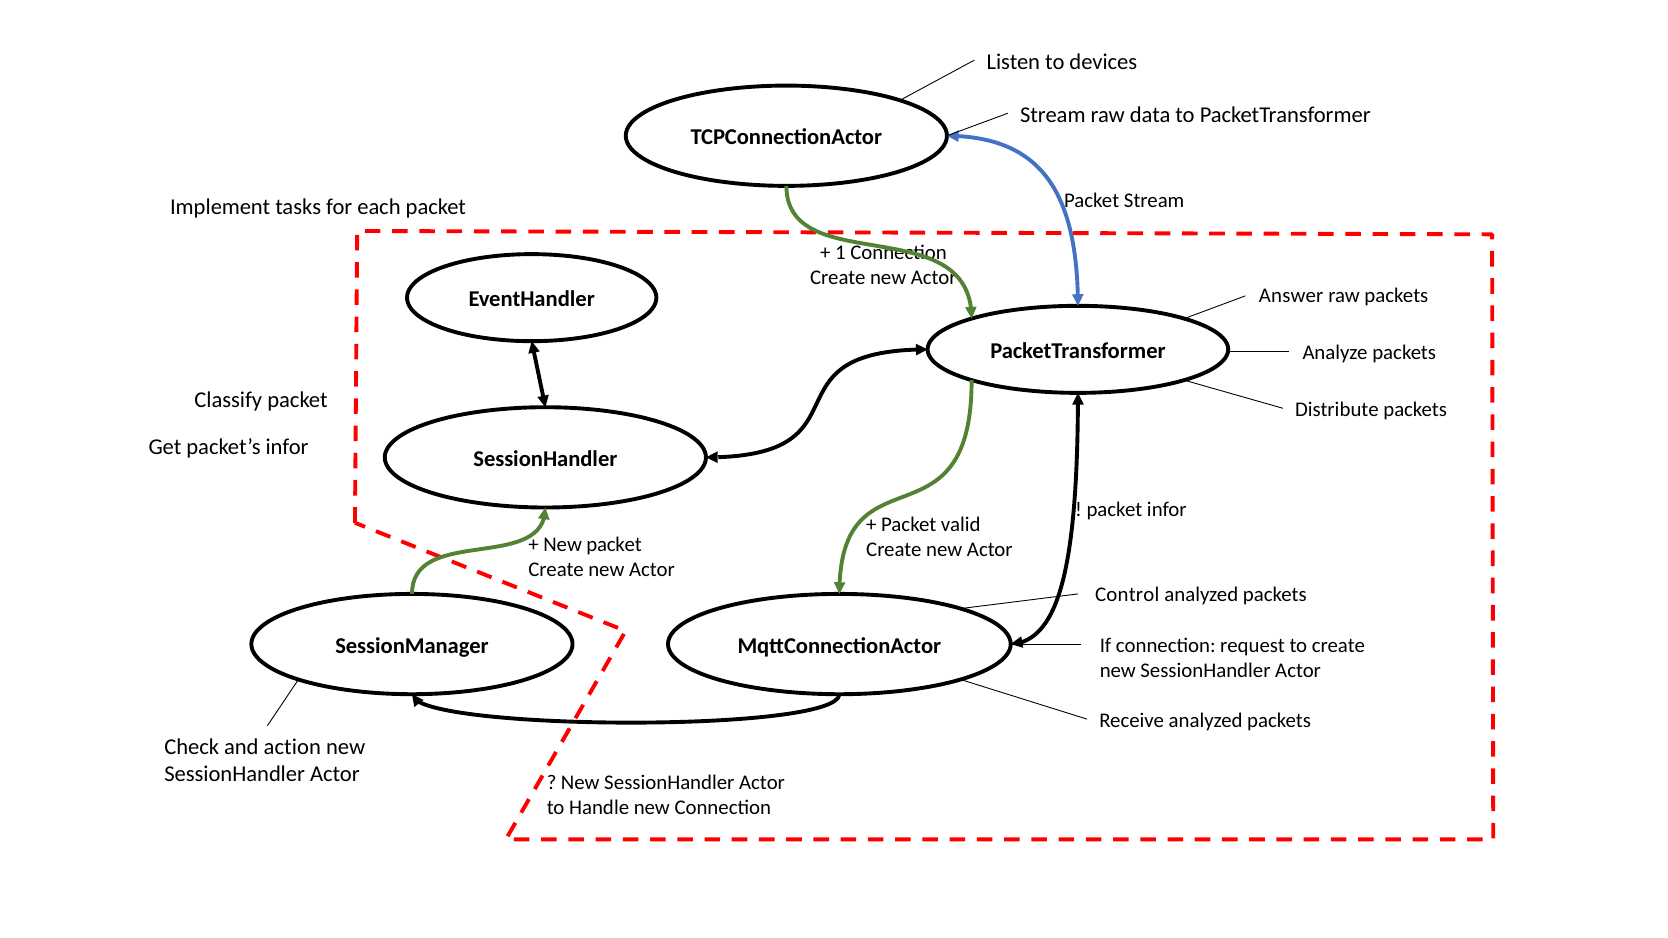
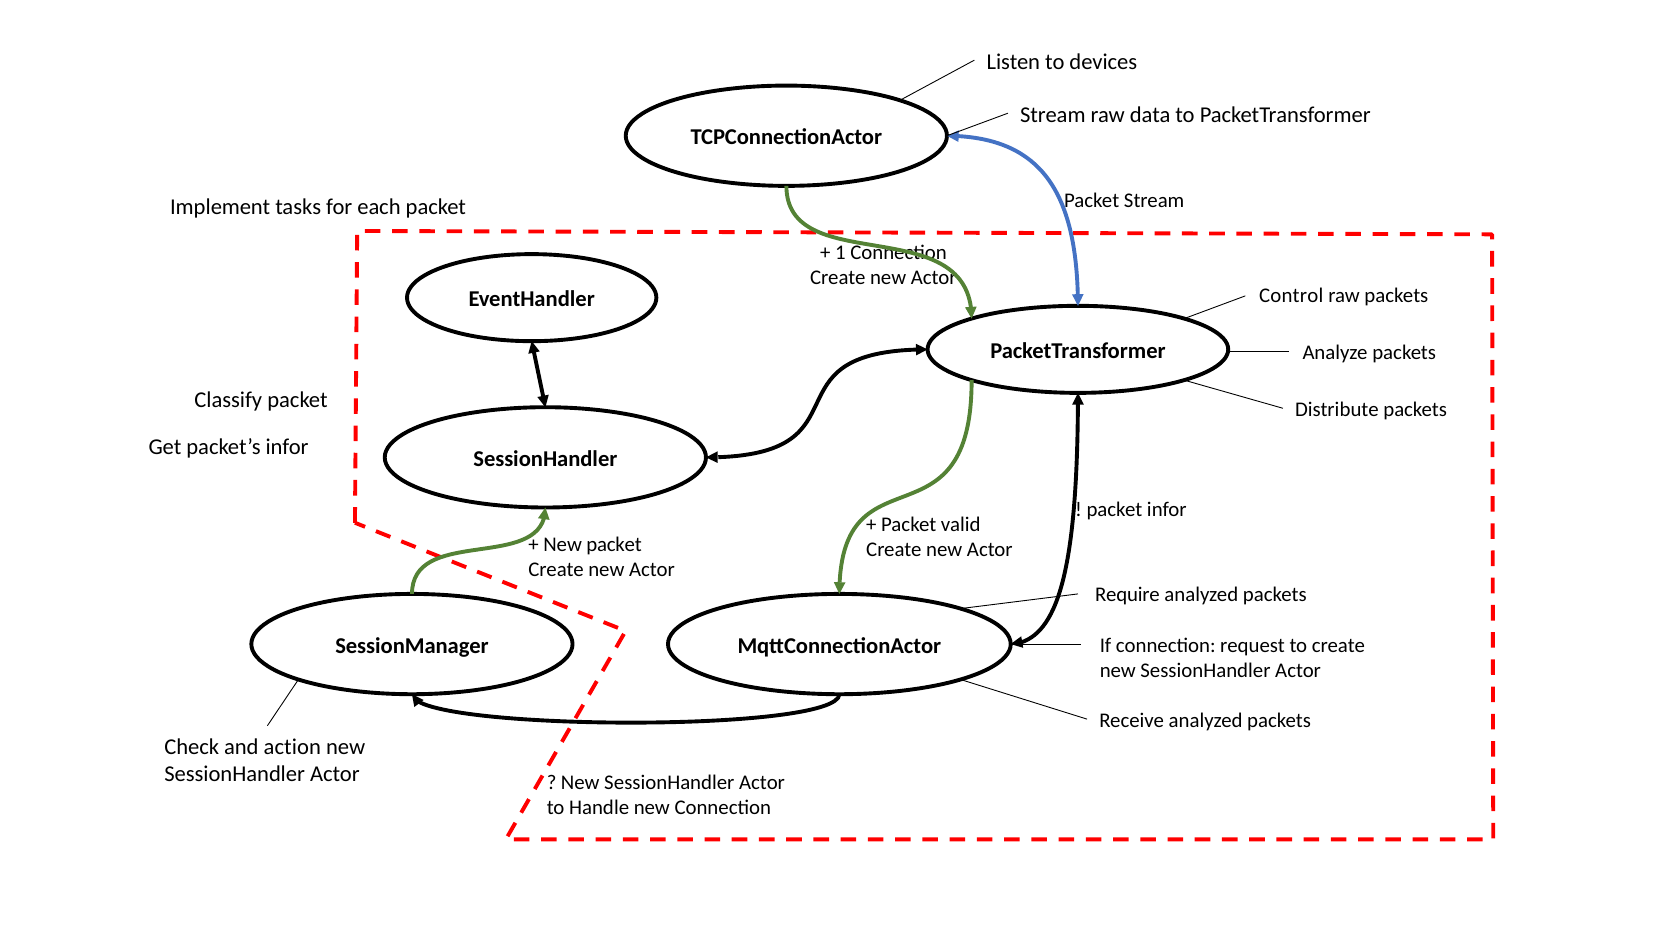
Answer: Answer -> Control (1291, 295)
Control: Control -> Require (1127, 595)
